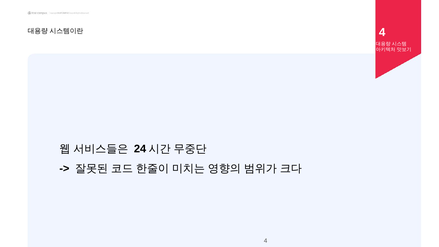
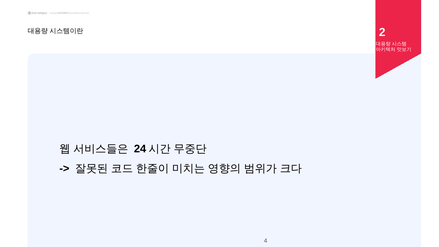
4: 4 -> 2 (382, 32)
